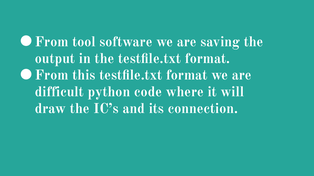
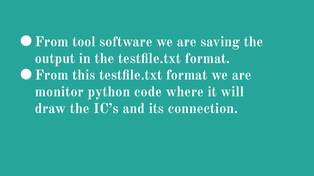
difficult: difficult -> monitor (59, 92)
